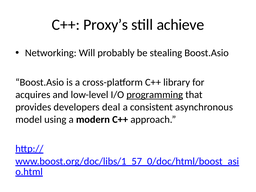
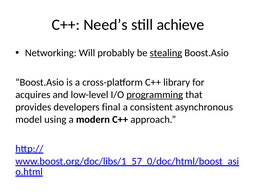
Proxy’s: Proxy’s -> Need’s (106, 25)
stealing underline: none -> present (166, 53)
deal: deal -> final (111, 107)
